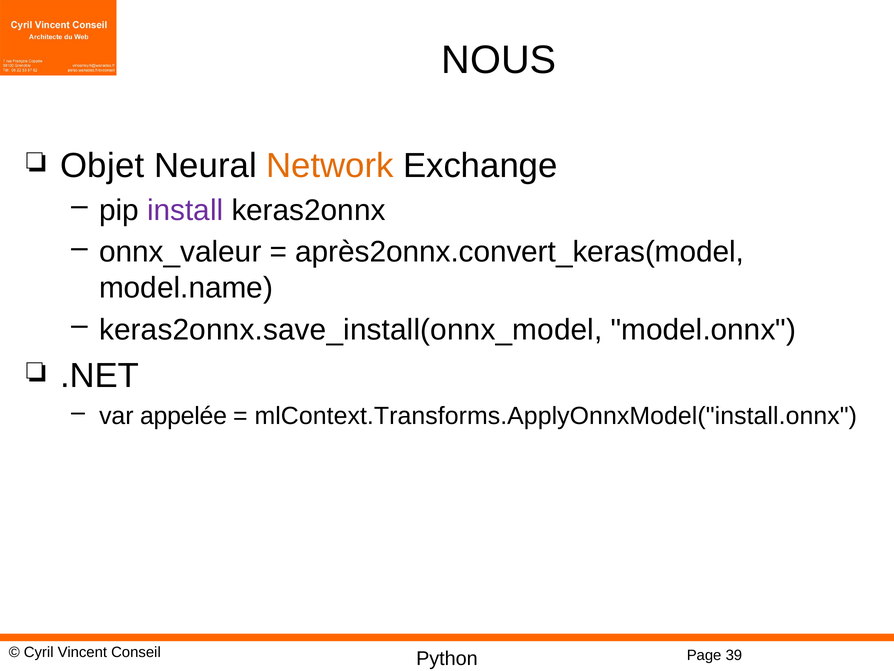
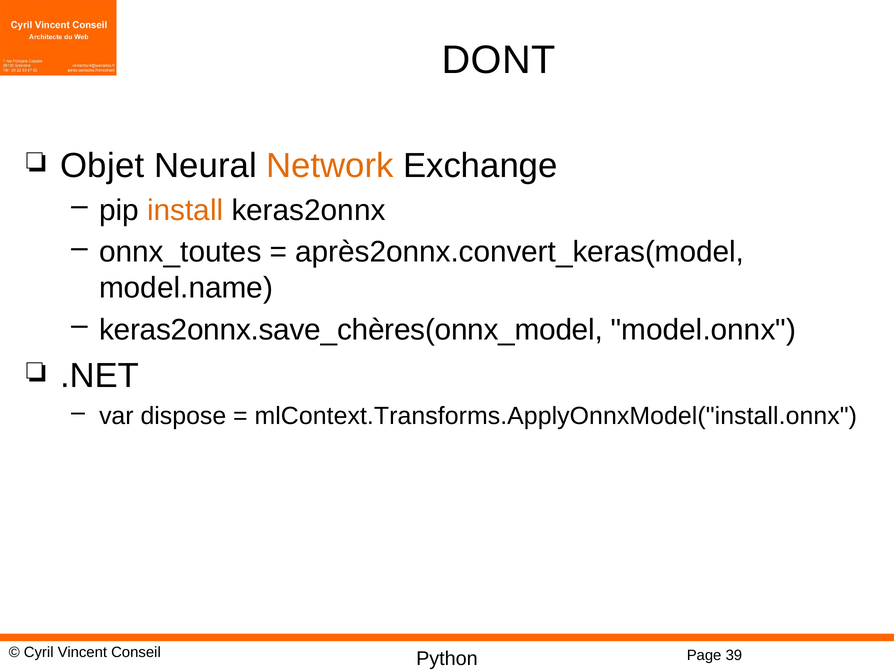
NOUS: NOUS -> DONT (499, 60)
install colour: purple -> orange (185, 210)
onnx_valeur: onnx_valeur -> onnx_toutes (180, 252)
keras2onnx.save_install(onnx_model: keras2onnx.save_install(onnx_model -> keras2onnx.save_chères(onnx_model (351, 329)
appelée: appelée -> dispose (183, 416)
